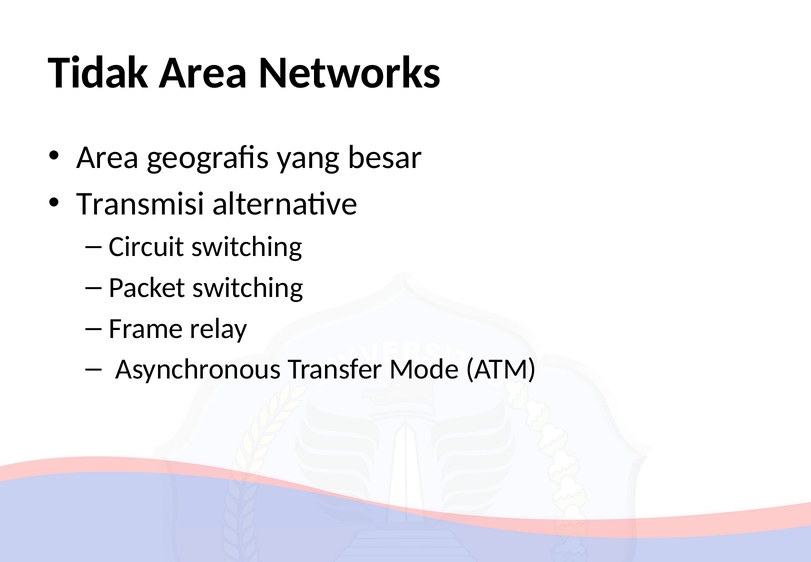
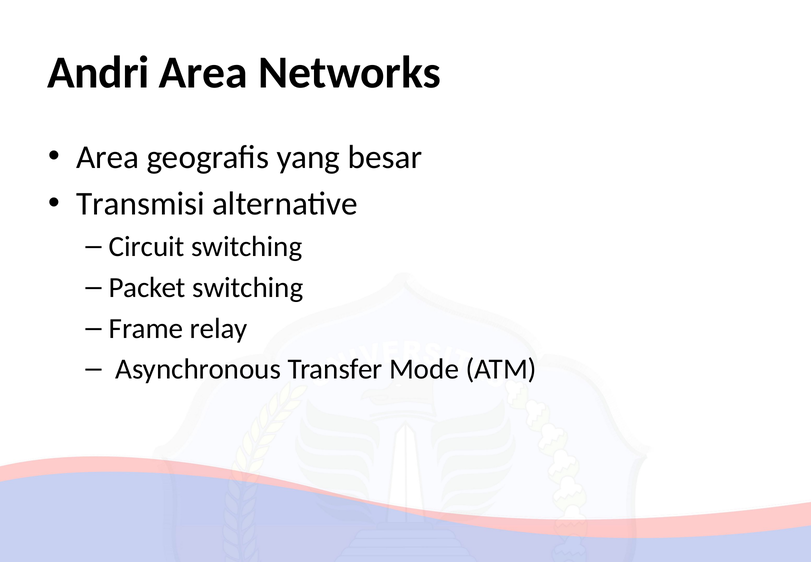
Tidak: Tidak -> Andri (98, 72)
